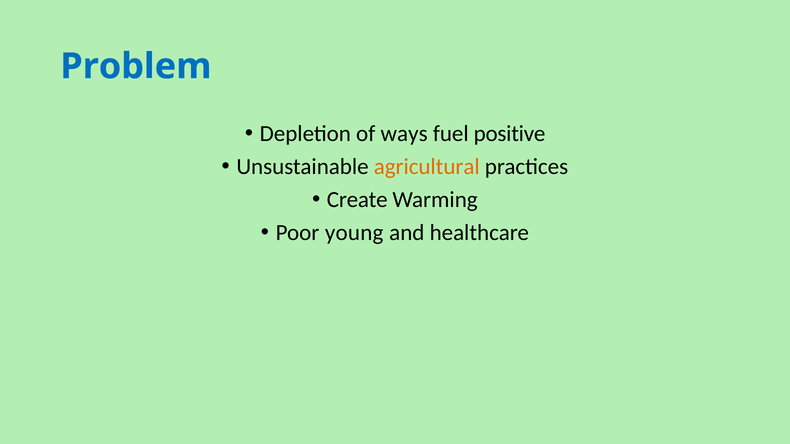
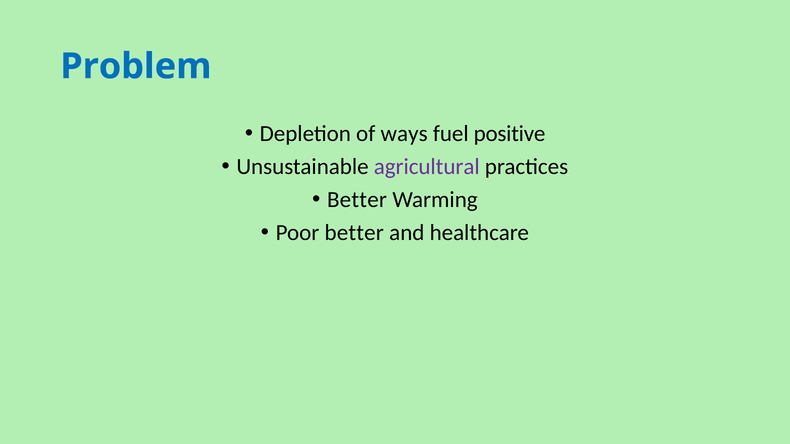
agricultural colour: orange -> purple (427, 167)
Create: Create -> Better (357, 200)
Poor young: young -> better (354, 233)
